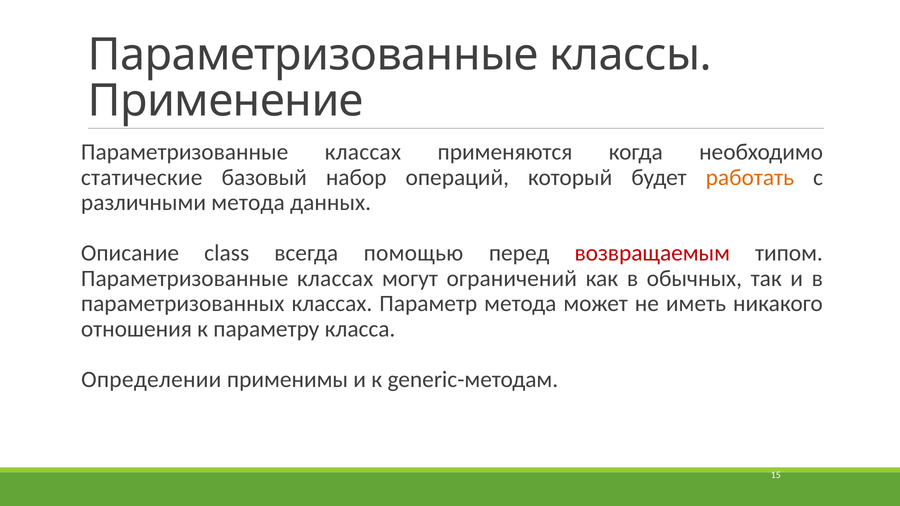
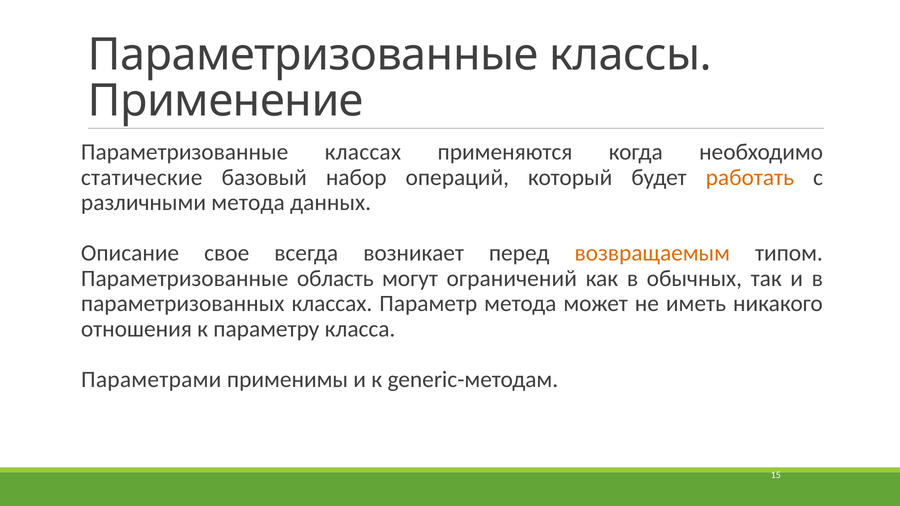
class: class -> свое (227, 253)
помощью: помощью -> возникает (414, 253)
возвращаемым colour: red -> orange (652, 253)
классах: классах -> область (335, 278)
Определении: Определении -> Параметрами (151, 380)
